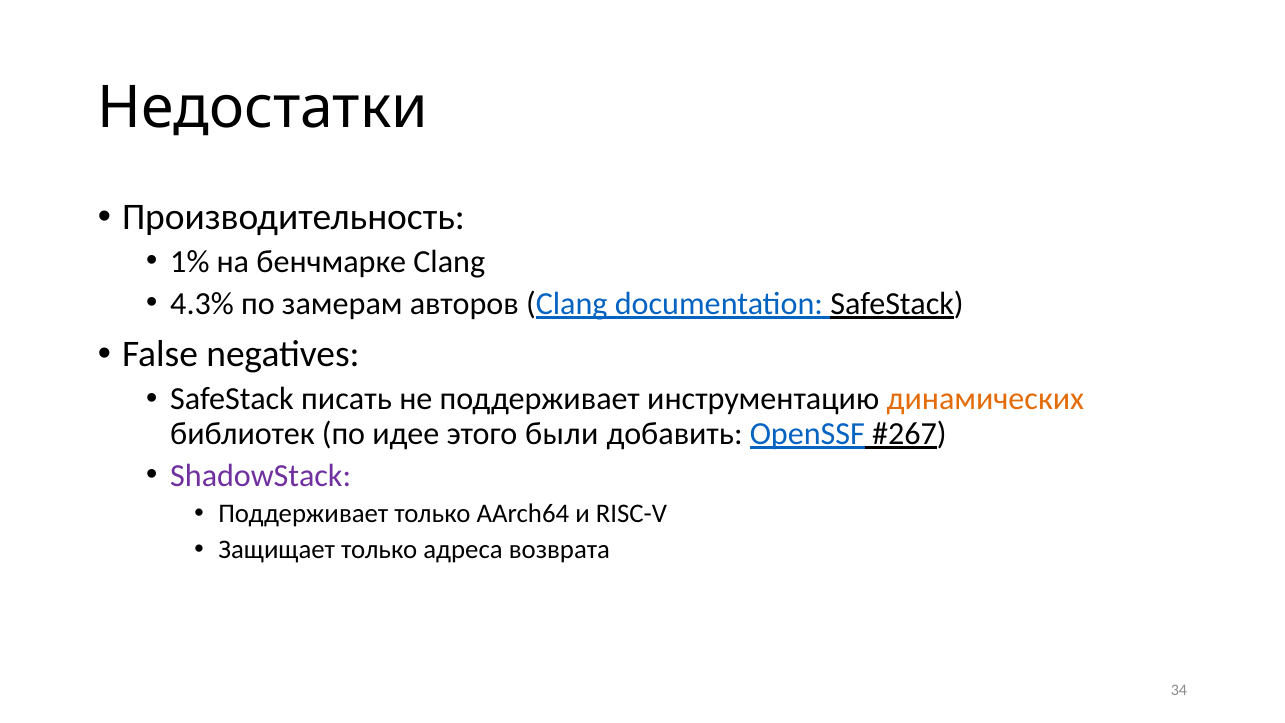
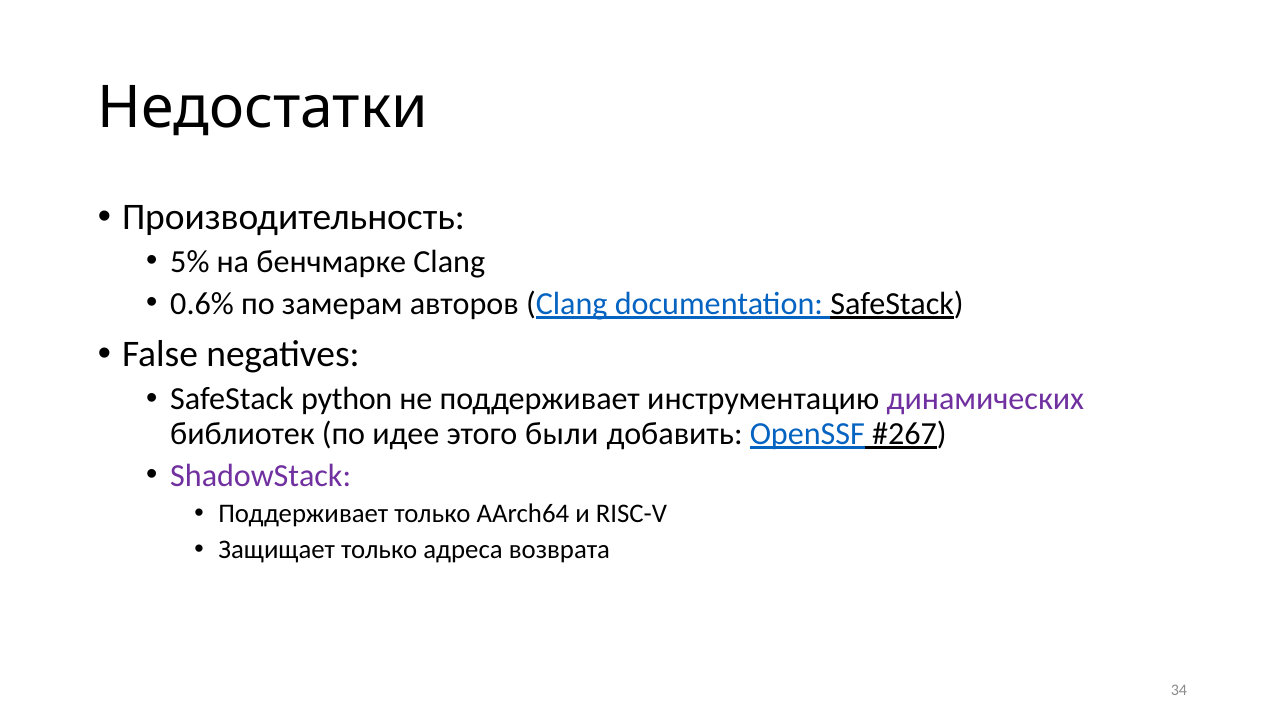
1%: 1% -> 5% (190, 262)
4.3%: 4.3% -> 0.6% (202, 303)
писать: писать -> python (347, 399)
динамических colour: orange -> purple (985, 399)
